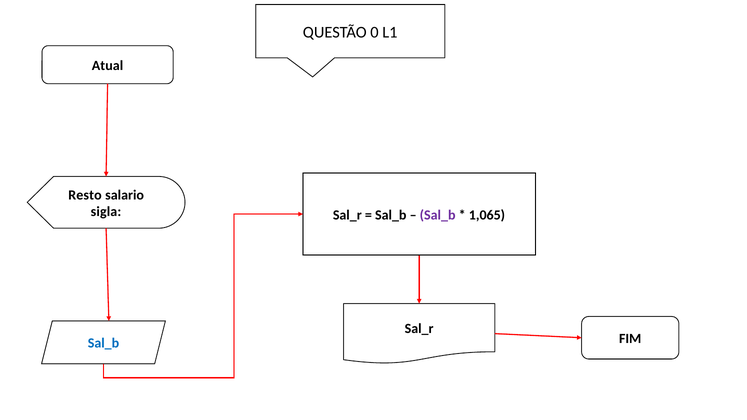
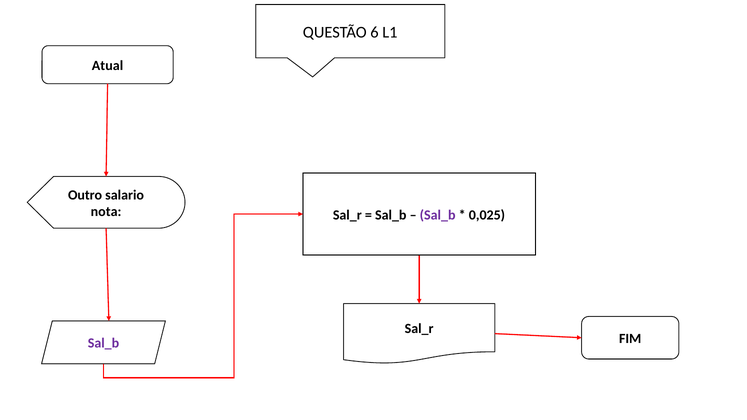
0: 0 -> 6 (374, 32)
Resto: Resto -> Outro (85, 195)
sigla: sigla -> nota (106, 212)
1,065: 1,065 -> 0,025 (487, 215)
Sal_b colour: blue -> purple (103, 343)
